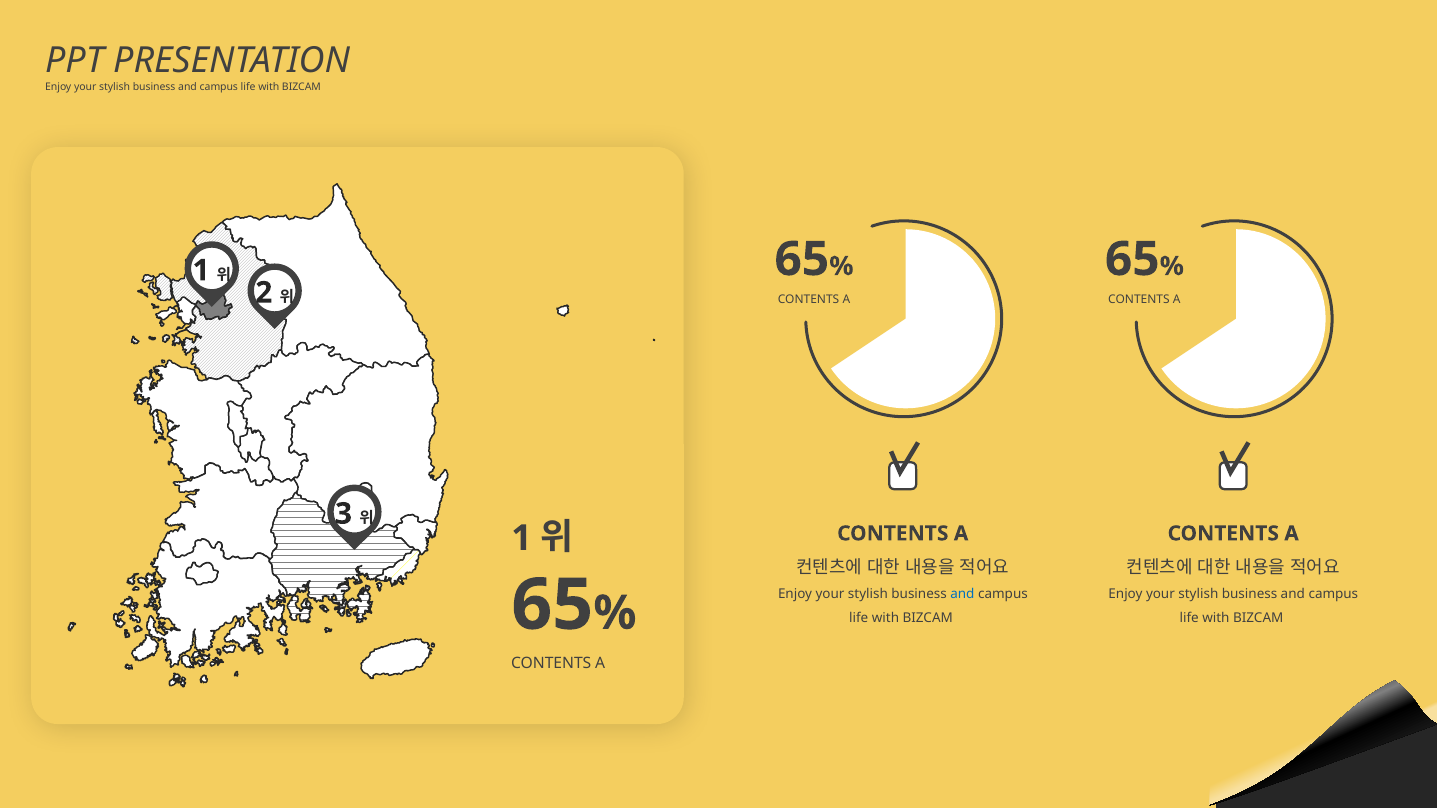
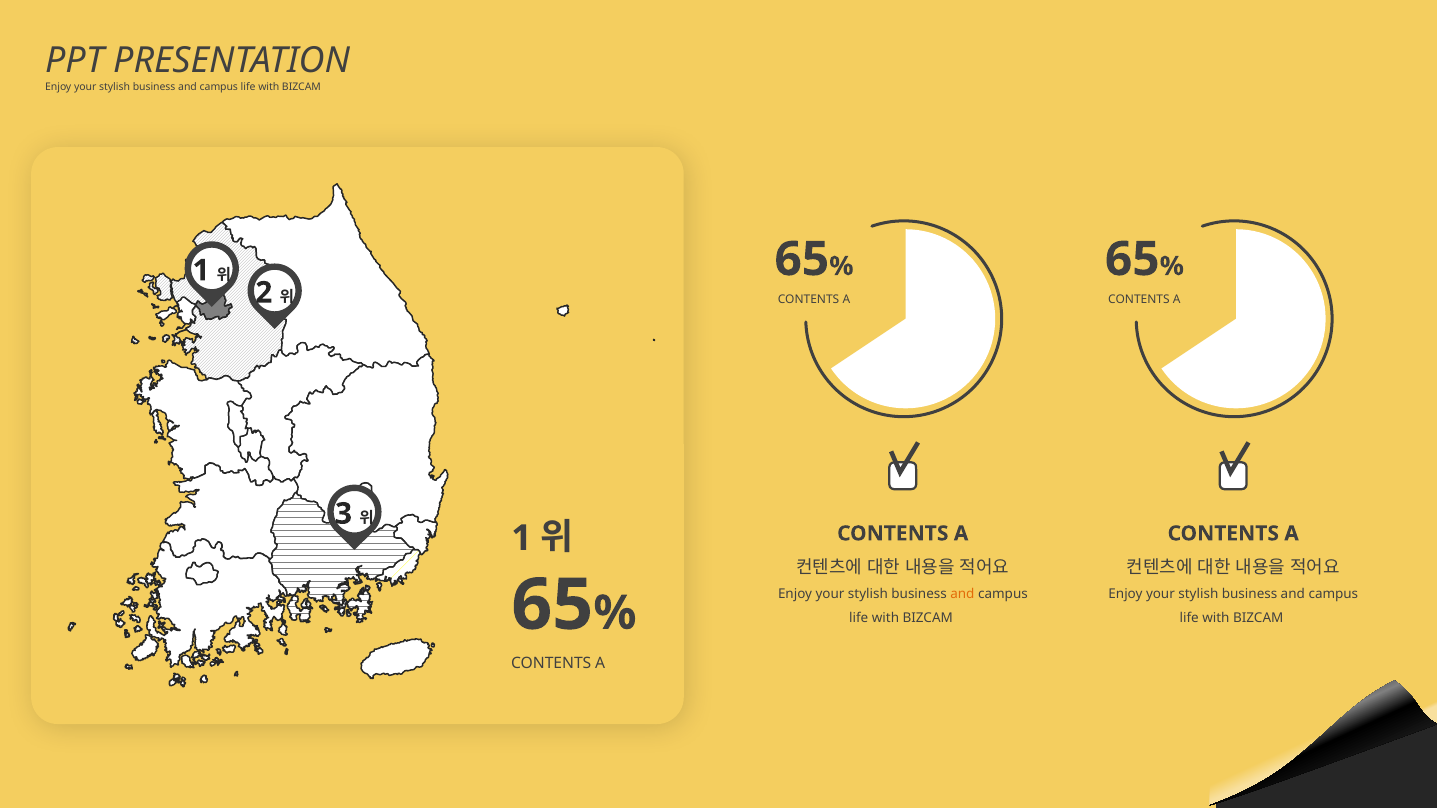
and colour: blue -> orange (962, 594)
